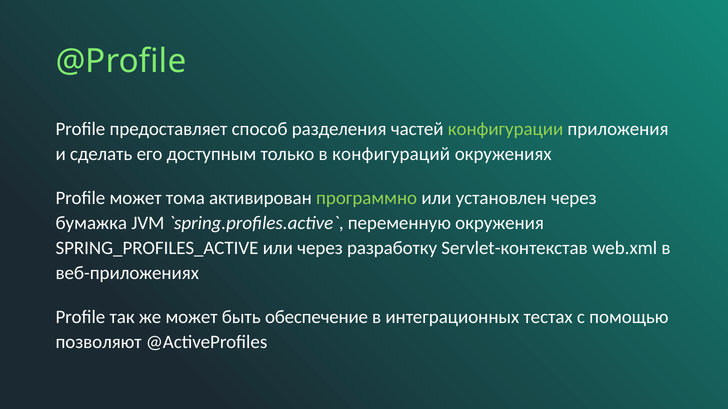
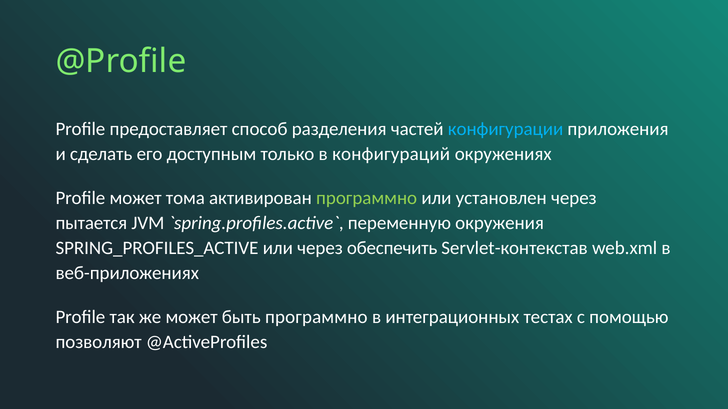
конфигурации colour: light green -> light blue (506, 129)
бумажка: бумажка -> пытается (91, 223)
разработку: разработку -> обеспечить (392, 248)
быть обеспечение: обеспечение -> программно (316, 317)
